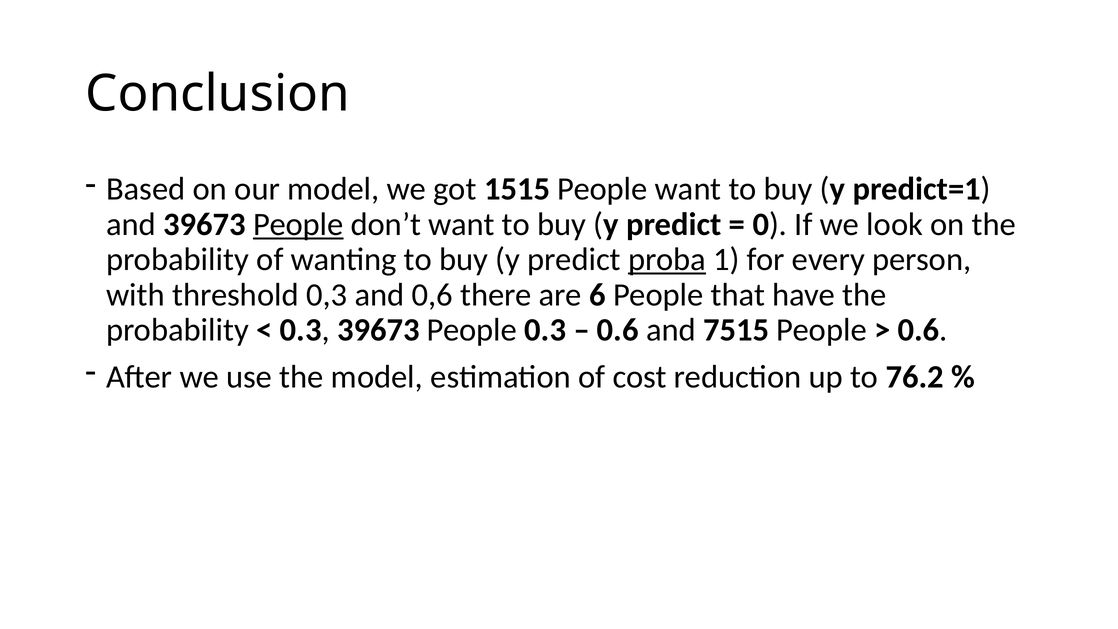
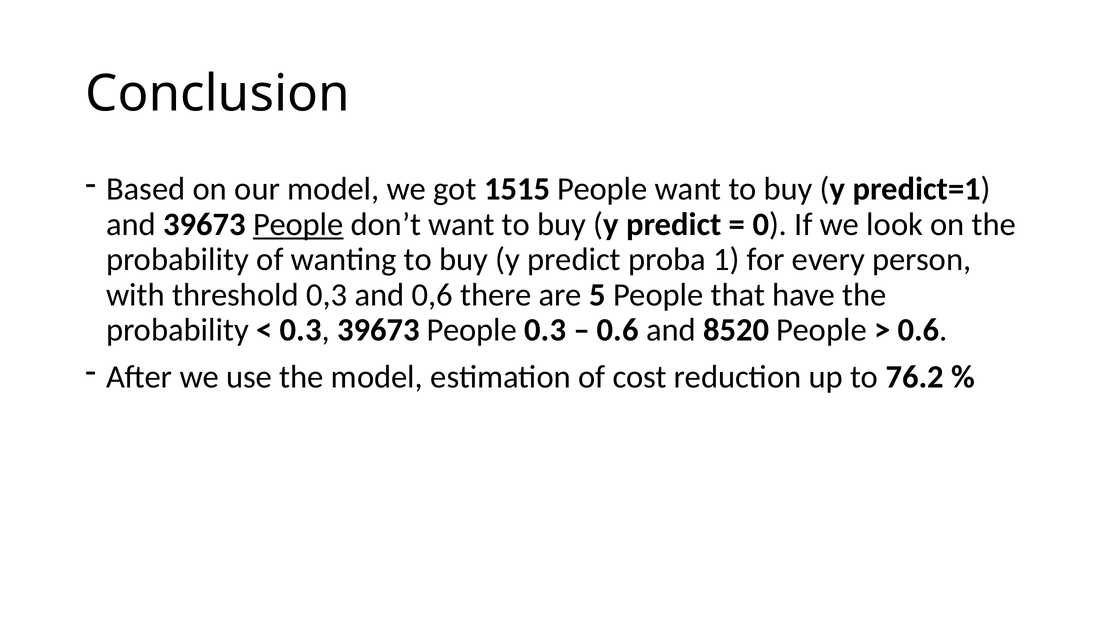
proba underline: present -> none (667, 259)
6: 6 -> 5 (598, 295)
7515: 7515 -> 8520 (736, 330)
